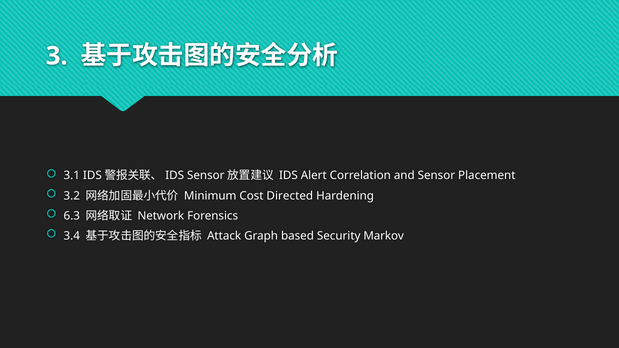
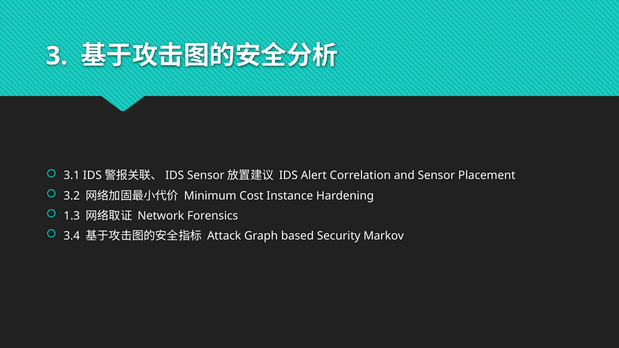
Directed: Directed -> Instance (290, 196)
6.3: 6.3 -> 1.3 (72, 216)
